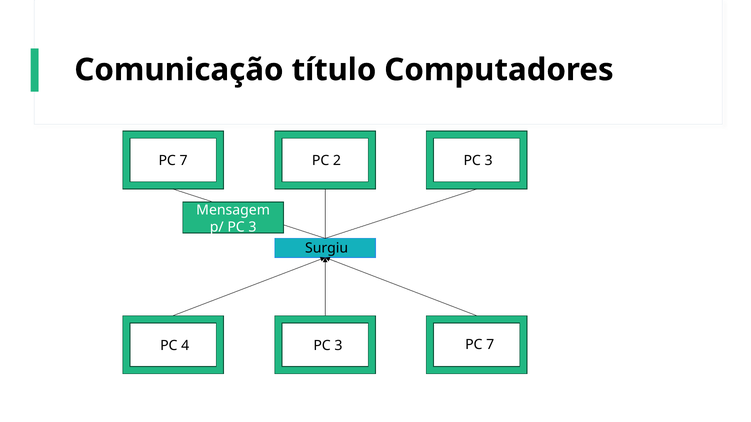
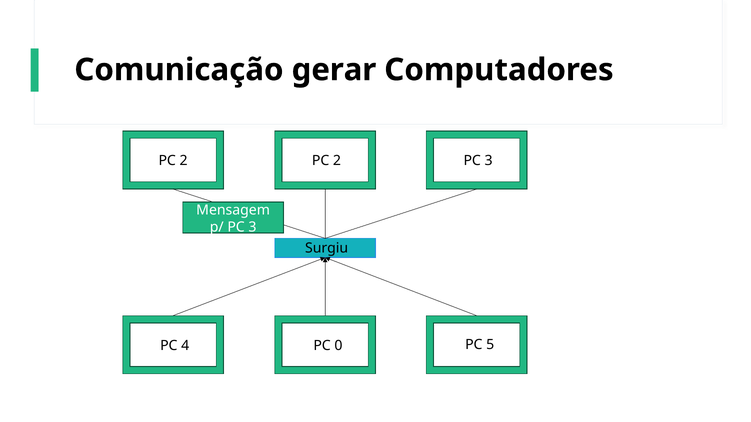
título: título -> gerar (334, 70)
7: 7 -> 2 (184, 161)
4 PC 3: 3 -> 0 (338, 346)
7: 7 -> 5 (490, 345)
